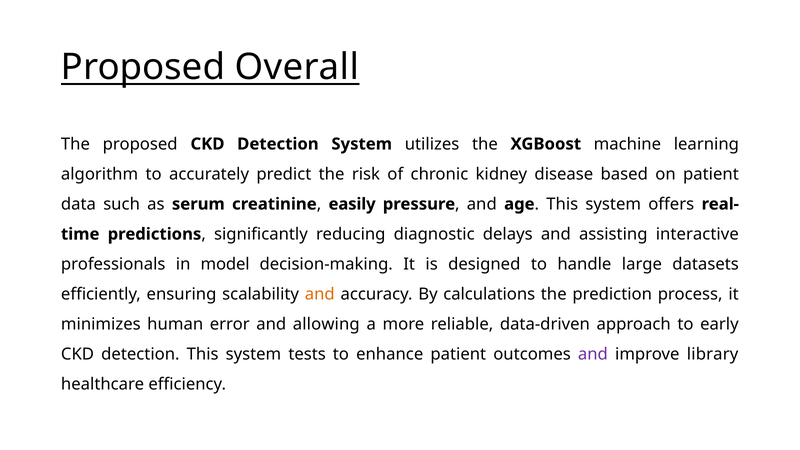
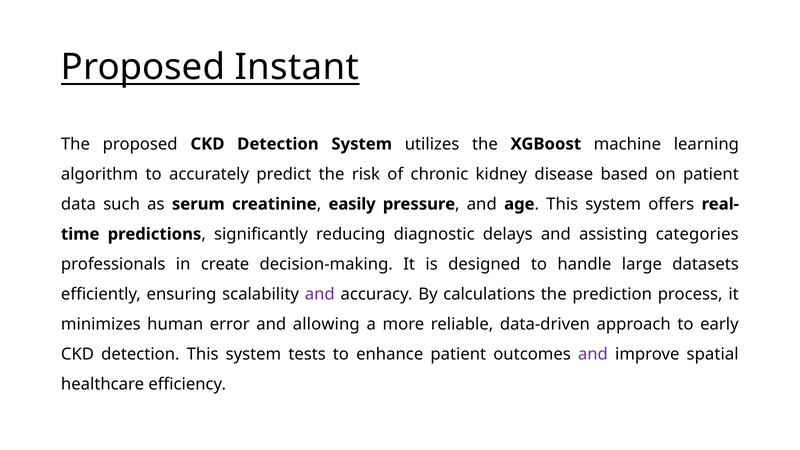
Overall: Overall -> Instant (297, 67)
interactive: interactive -> categories (697, 234)
model: model -> create (225, 264)
and colour: orange -> purple (320, 294)
library: library -> spatial (713, 354)
